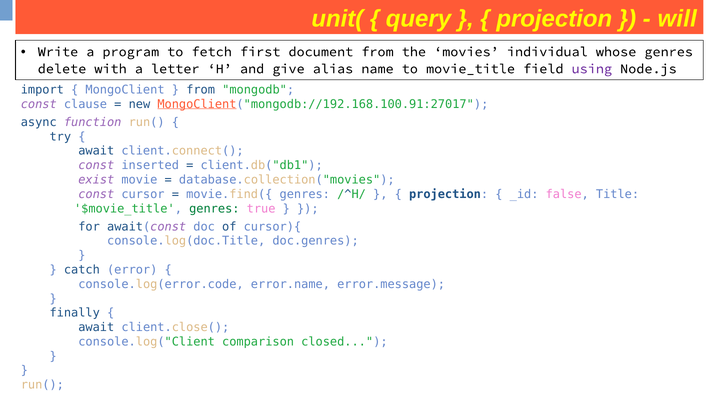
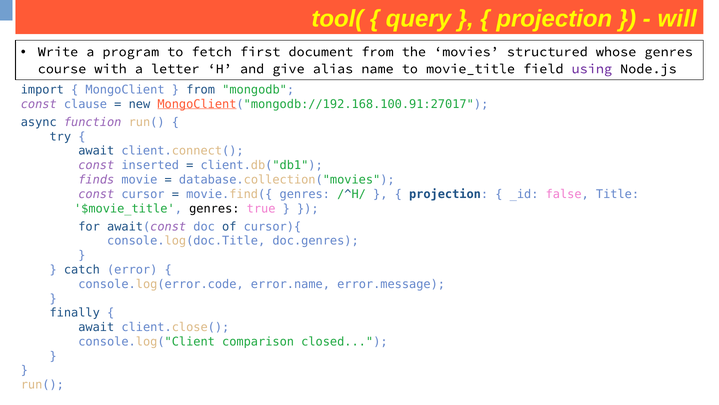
unit(: unit( -> tool( (337, 19)
individual: individual -> structured (547, 52)
delete: delete -> course (62, 69)
exist: exist -> finds (96, 180)
genres colour: green -> black (214, 208)
